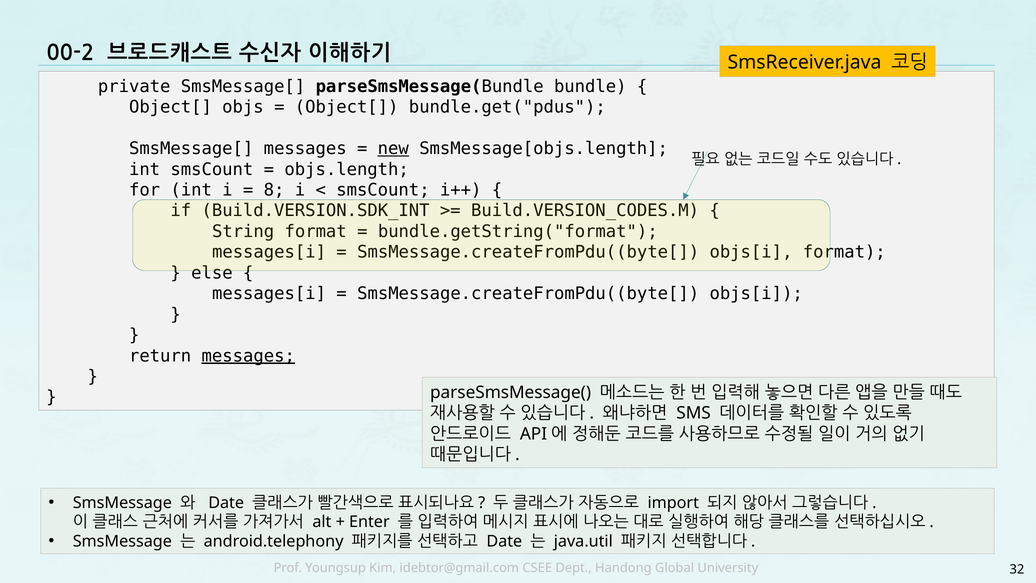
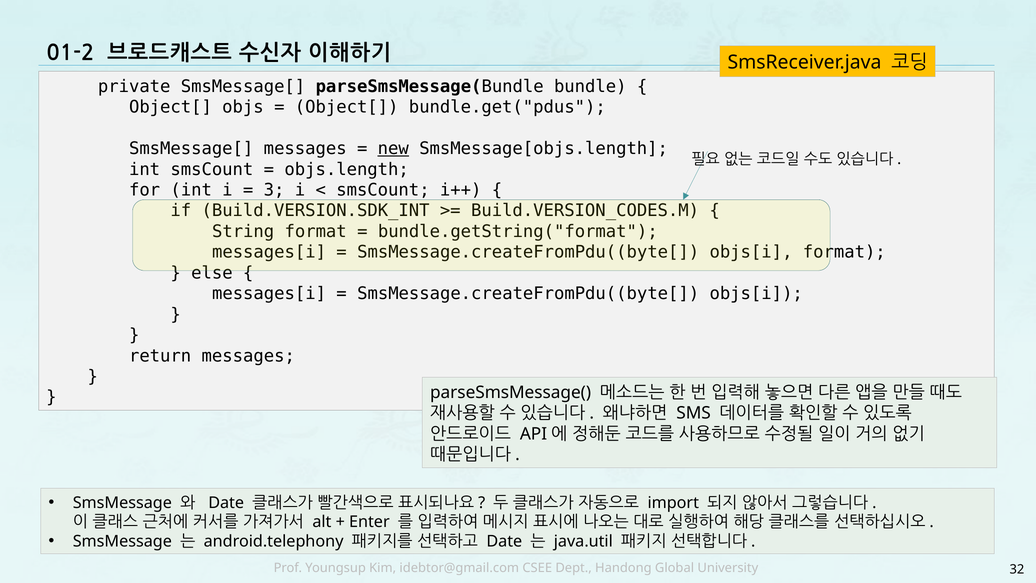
00-2: 00-2 -> 01-2 (70, 53)
8: 8 -> 3 (274, 190)
messages underline: present -> none (248, 356)
